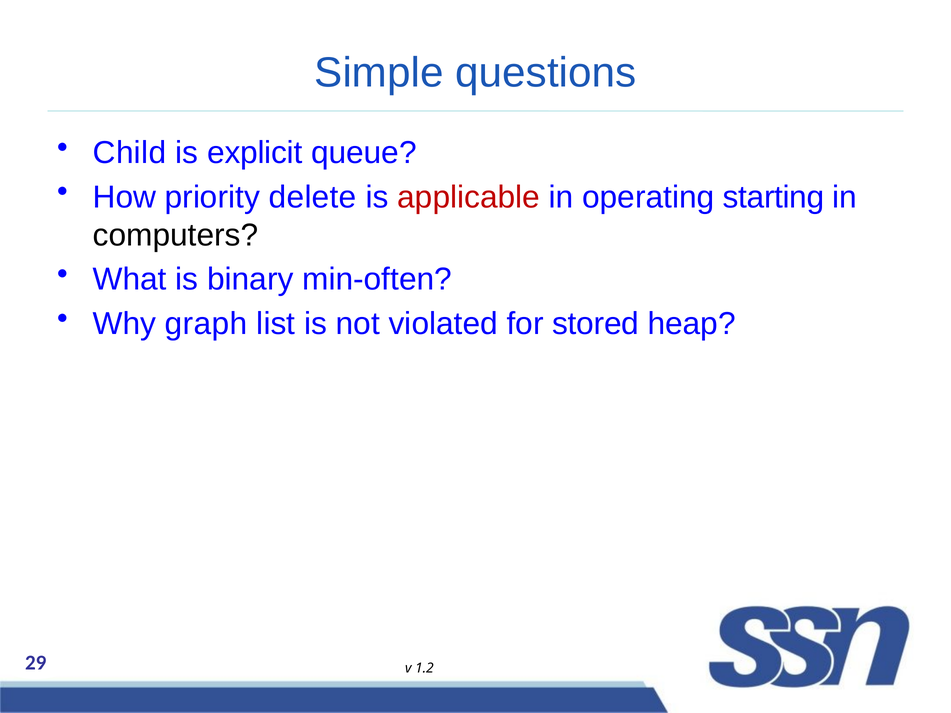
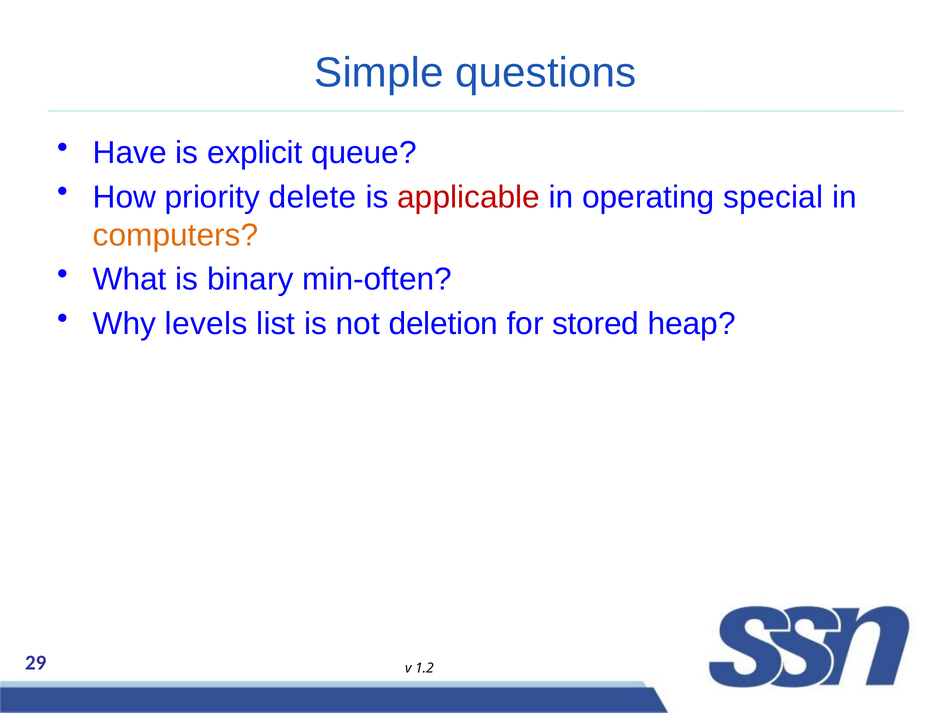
Child: Child -> Have (130, 153)
starting: starting -> special (773, 197)
computers colour: black -> orange (175, 235)
graph: graph -> levels (206, 324)
violated: violated -> deletion (443, 324)
